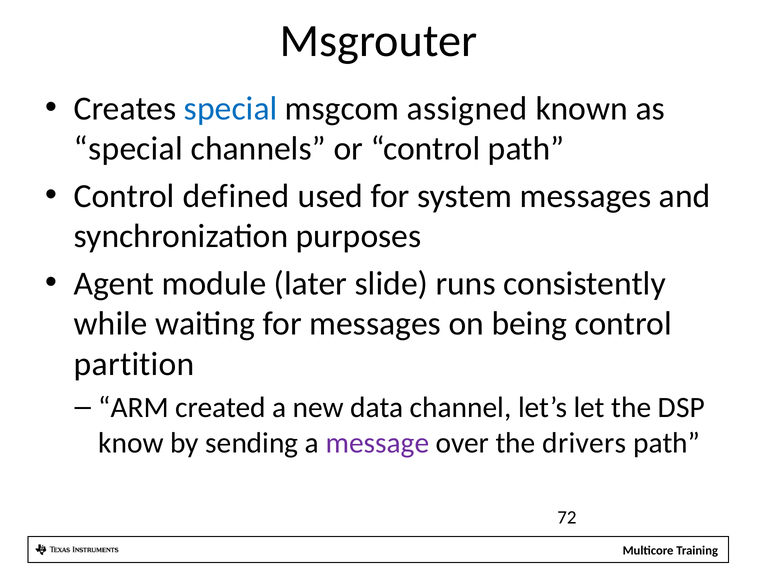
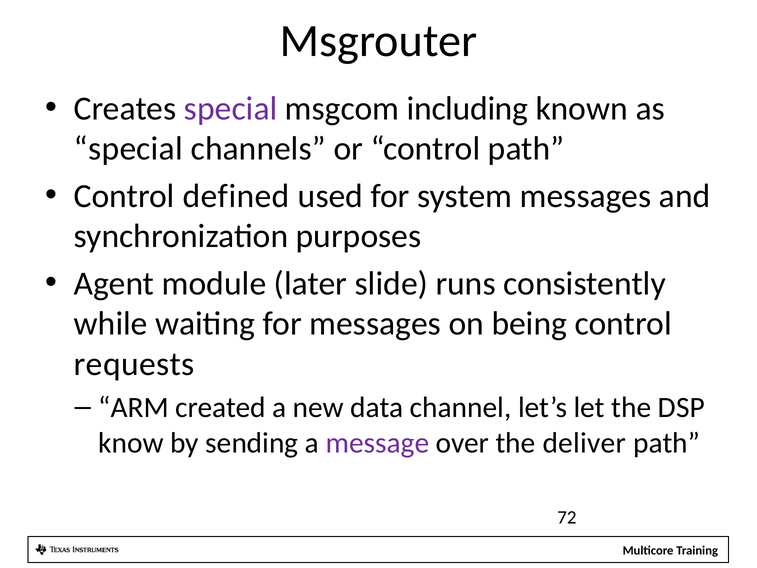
special colour: blue -> purple (231, 108)
assigned: assigned -> including (467, 108)
partition: partition -> requests (134, 364)
drivers: drivers -> deliver (584, 443)
